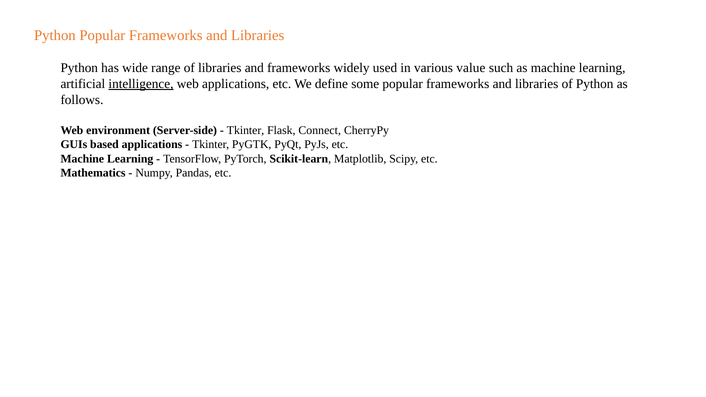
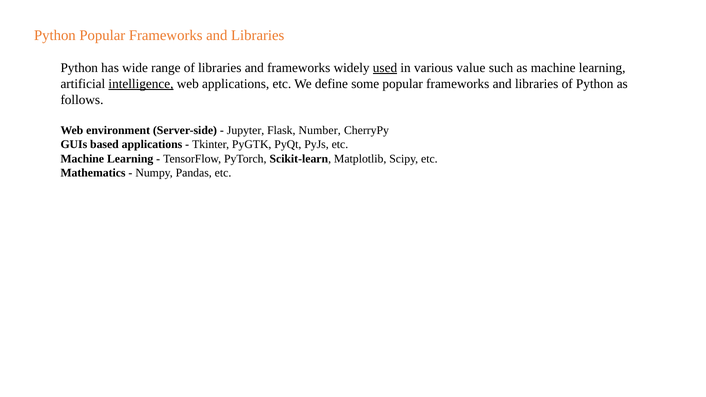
used underline: none -> present (385, 68)
Tkinter: Tkinter -> Jupyter (246, 130)
Connect: Connect -> Number (320, 130)
